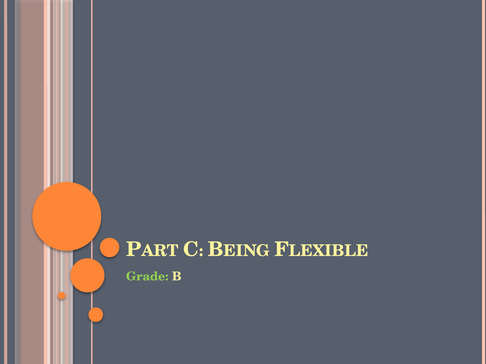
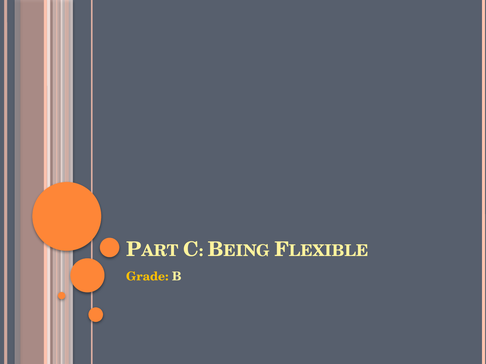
Grade colour: light green -> yellow (147, 277)
